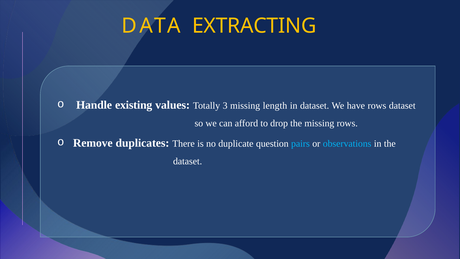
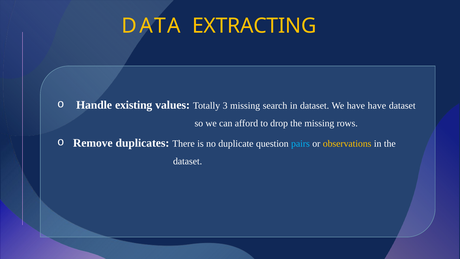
length: length -> search (275, 106)
have rows: rows -> have (377, 106)
observations colour: light blue -> yellow (347, 144)
